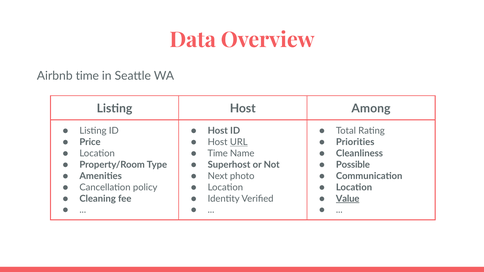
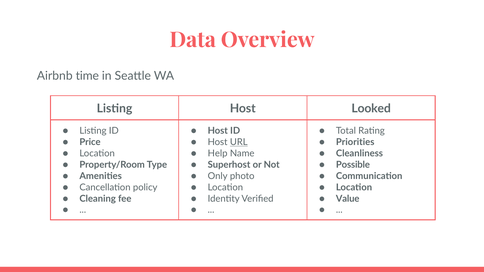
Among: Among -> Looked (371, 109)
Time: Time -> Help (218, 154)
Next: Next -> Only (218, 176)
Value underline: present -> none (348, 199)
